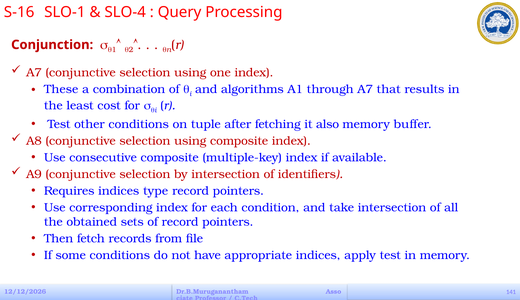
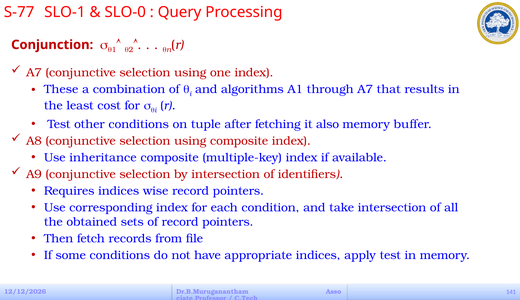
S-16: S-16 -> S-77 (19, 12)
SLO-4: SLO-4 -> SLO-0 (125, 12)
consecutive: consecutive -> inheritance (103, 157)
type: type -> wise (156, 191)
